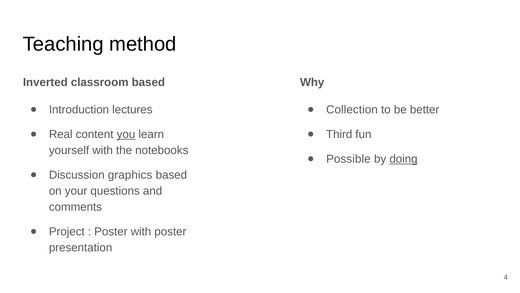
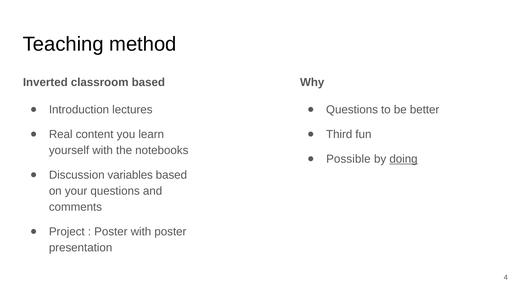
Collection: Collection -> Questions (352, 110)
you underline: present -> none (126, 134)
graphics: graphics -> variables (130, 175)
